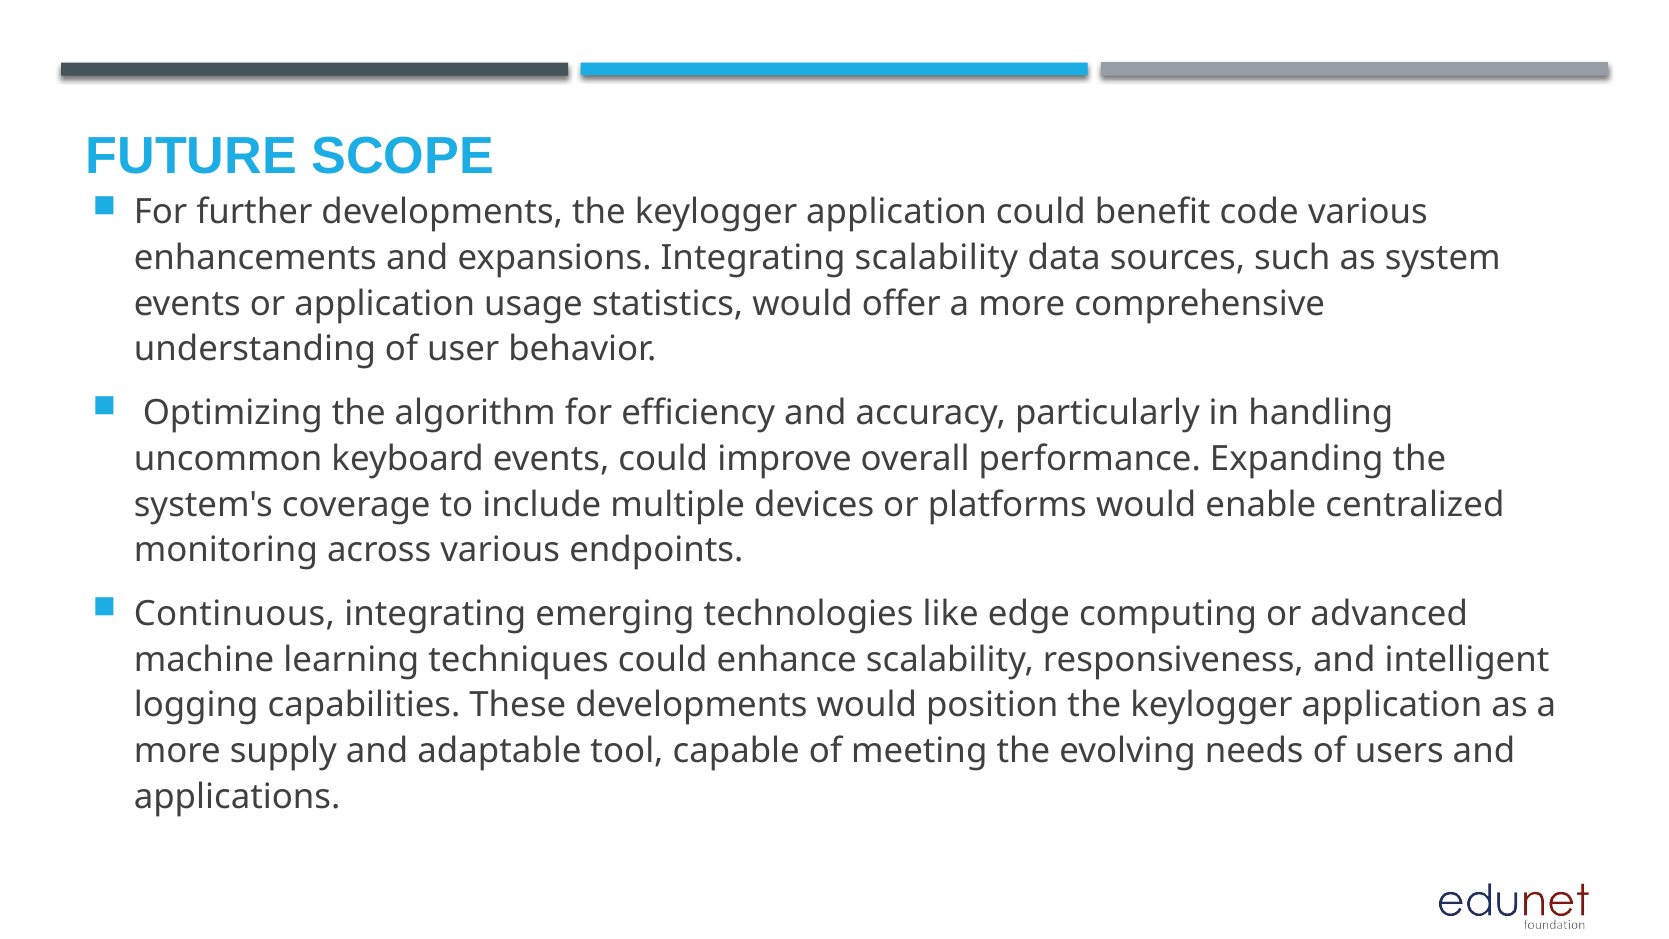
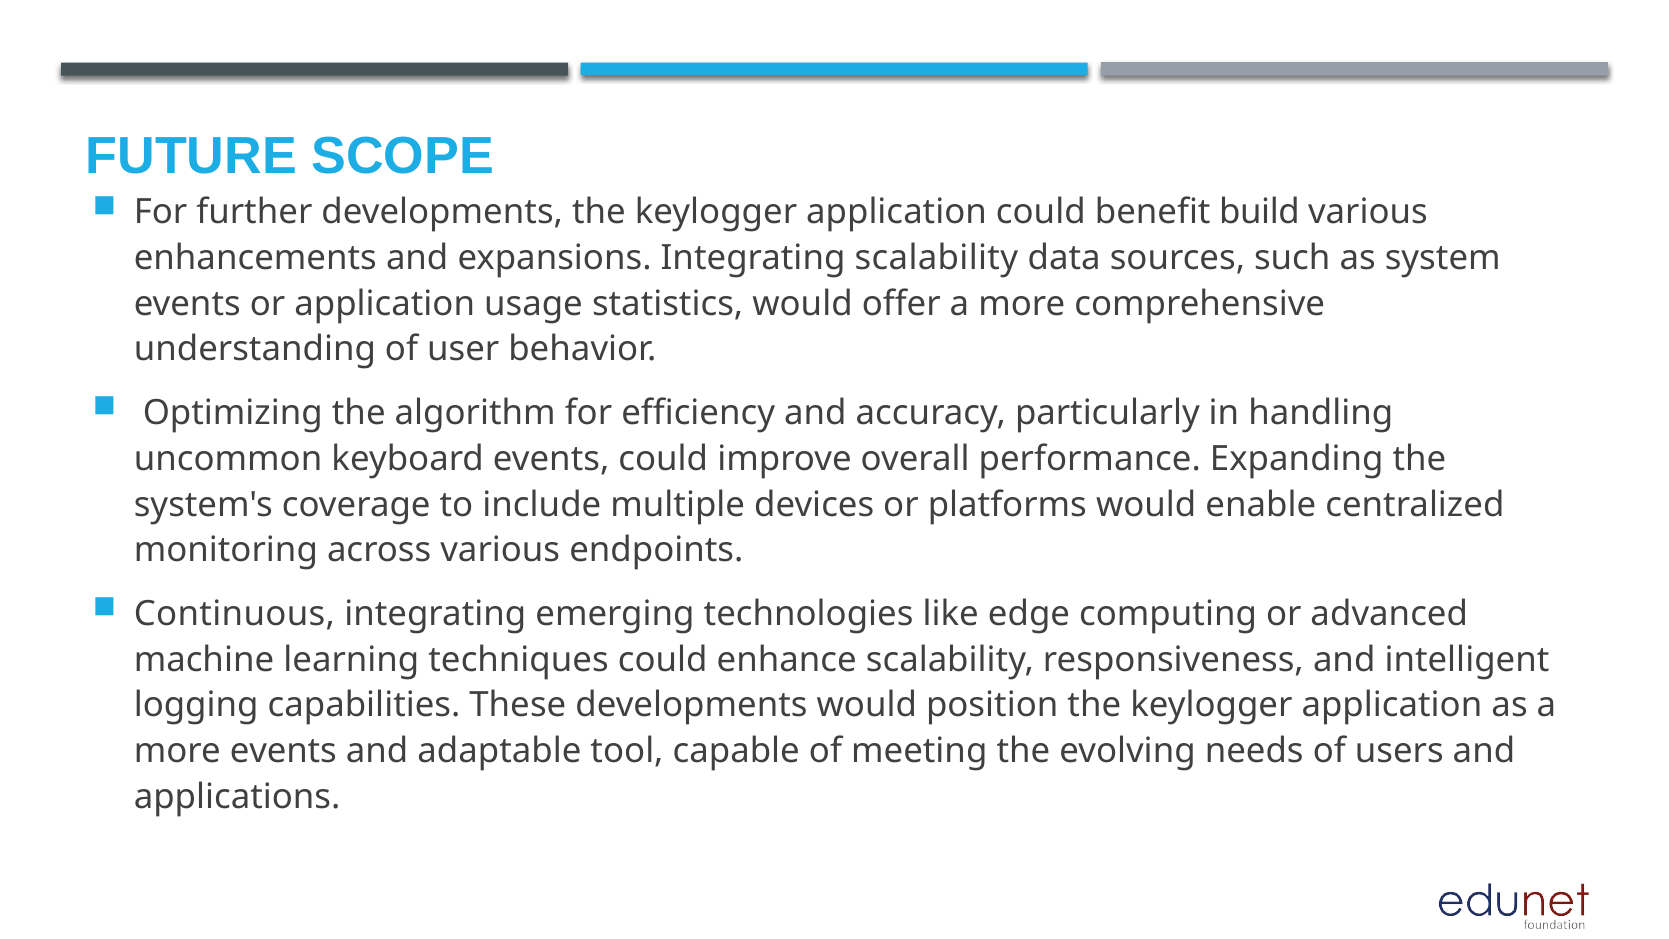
code: code -> build (1259, 212)
more supply: supply -> events (283, 751)
